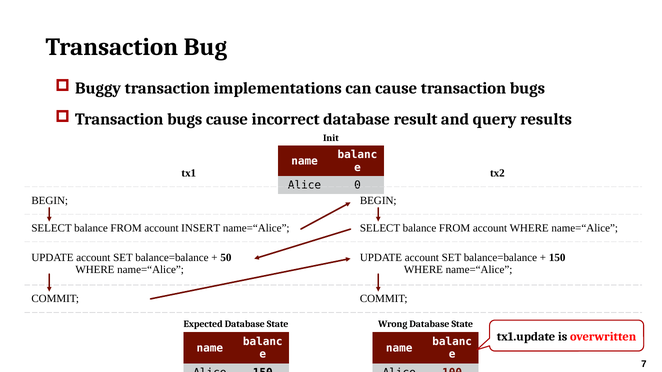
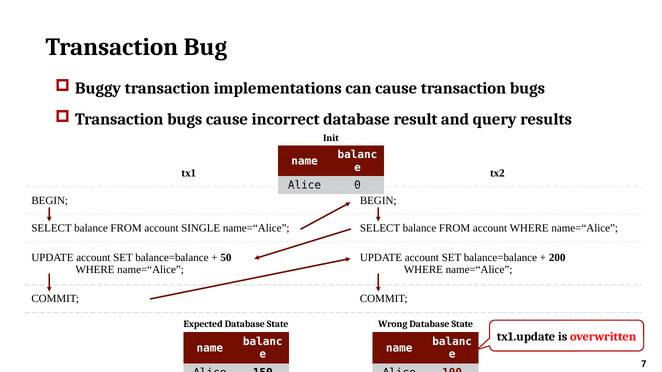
INSERT: INSERT -> SINGLE (201, 228)
150: 150 -> 200 (557, 258)
